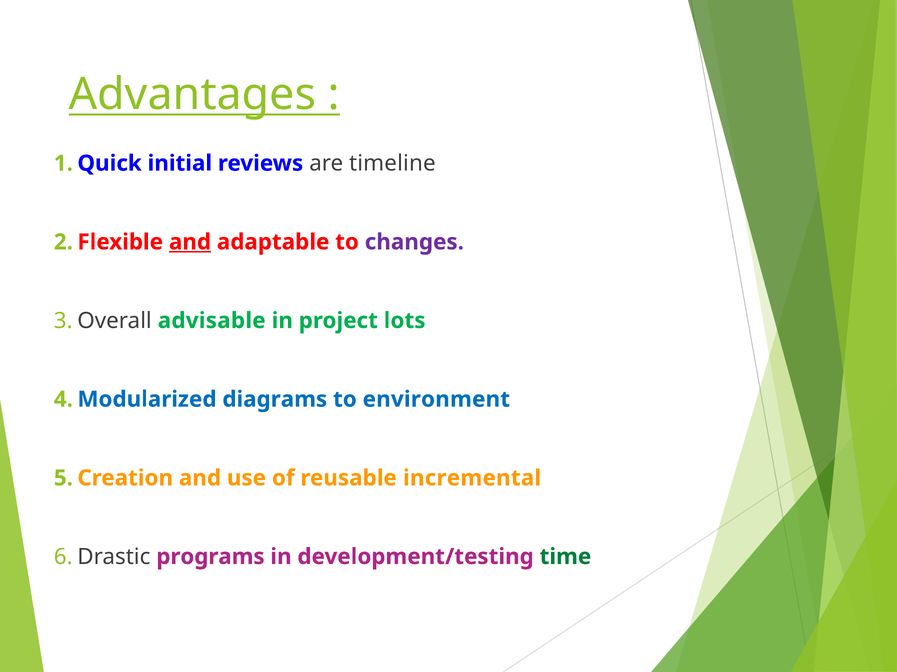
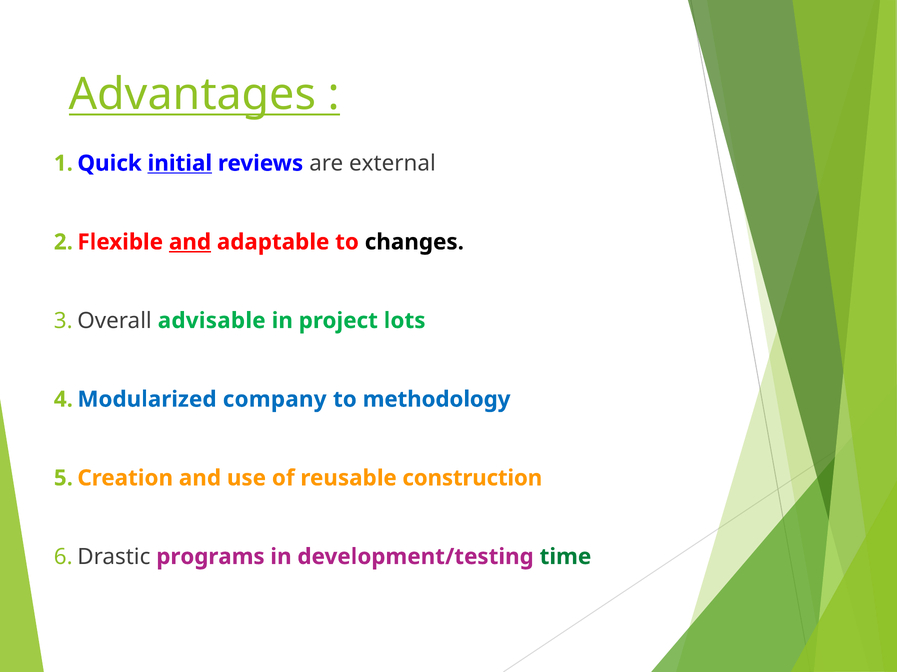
initial underline: none -> present (180, 164)
timeline: timeline -> external (392, 164)
changes colour: purple -> black (414, 242)
diagrams: diagrams -> company (275, 400)
environment: environment -> methodology (437, 400)
incremental: incremental -> construction (472, 479)
